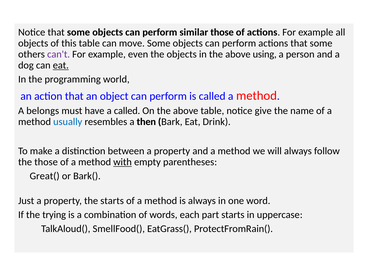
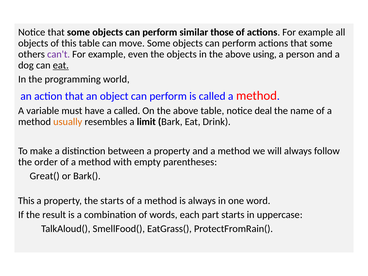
belongs: belongs -> variable (43, 111)
give: give -> deal (263, 111)
usually colour: blue -> orange (68, 122)
then: then -> limit (146, 122)
the those: those -> order (46, 162)
with underline: present -> none (123, 162)
Just: Just -> This (26, 201)
trying: trying -> result (54, 215)
